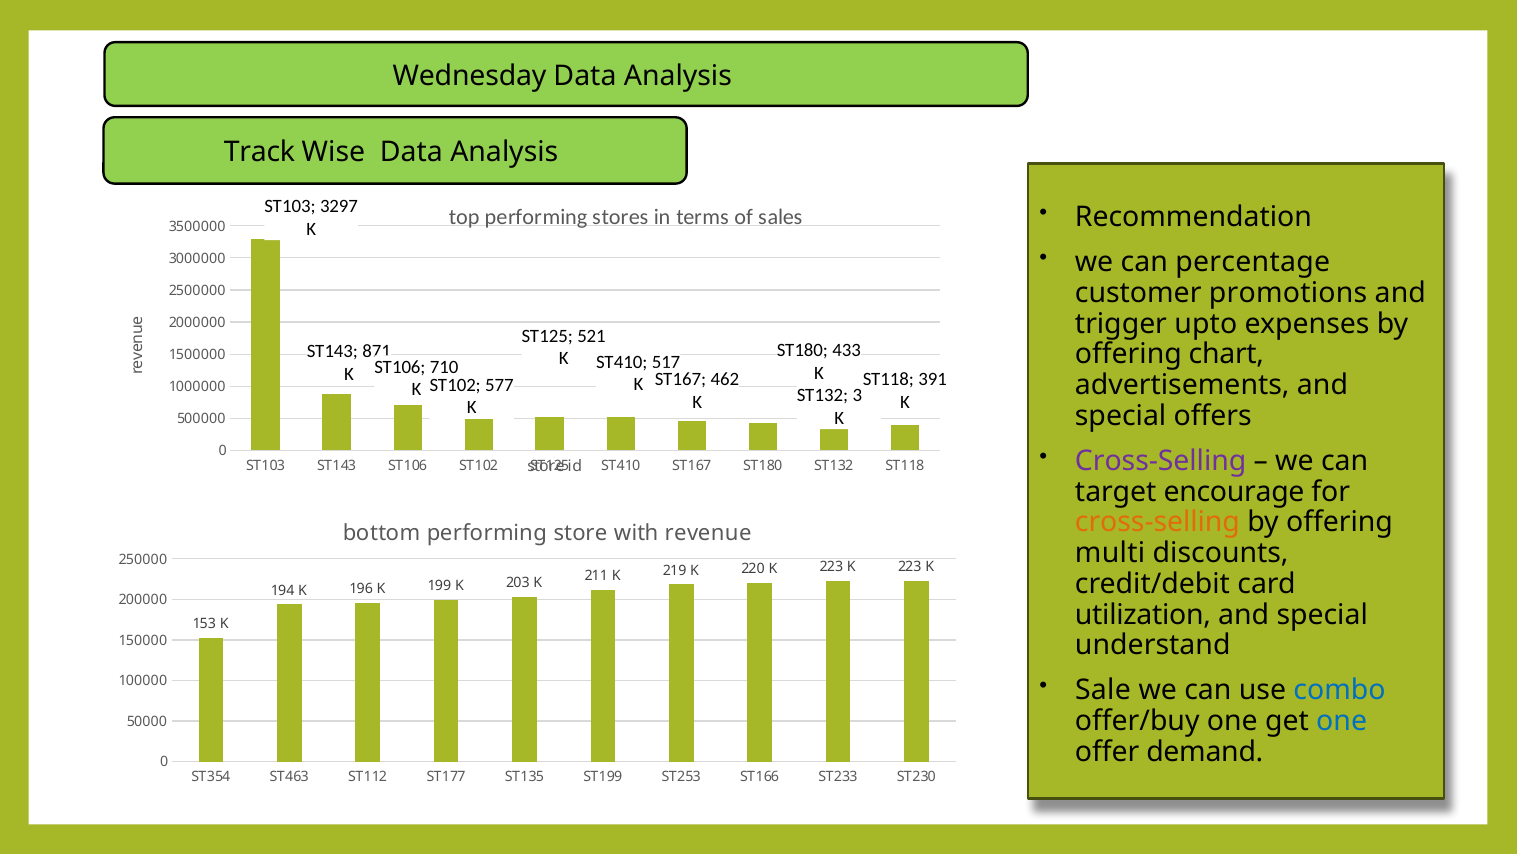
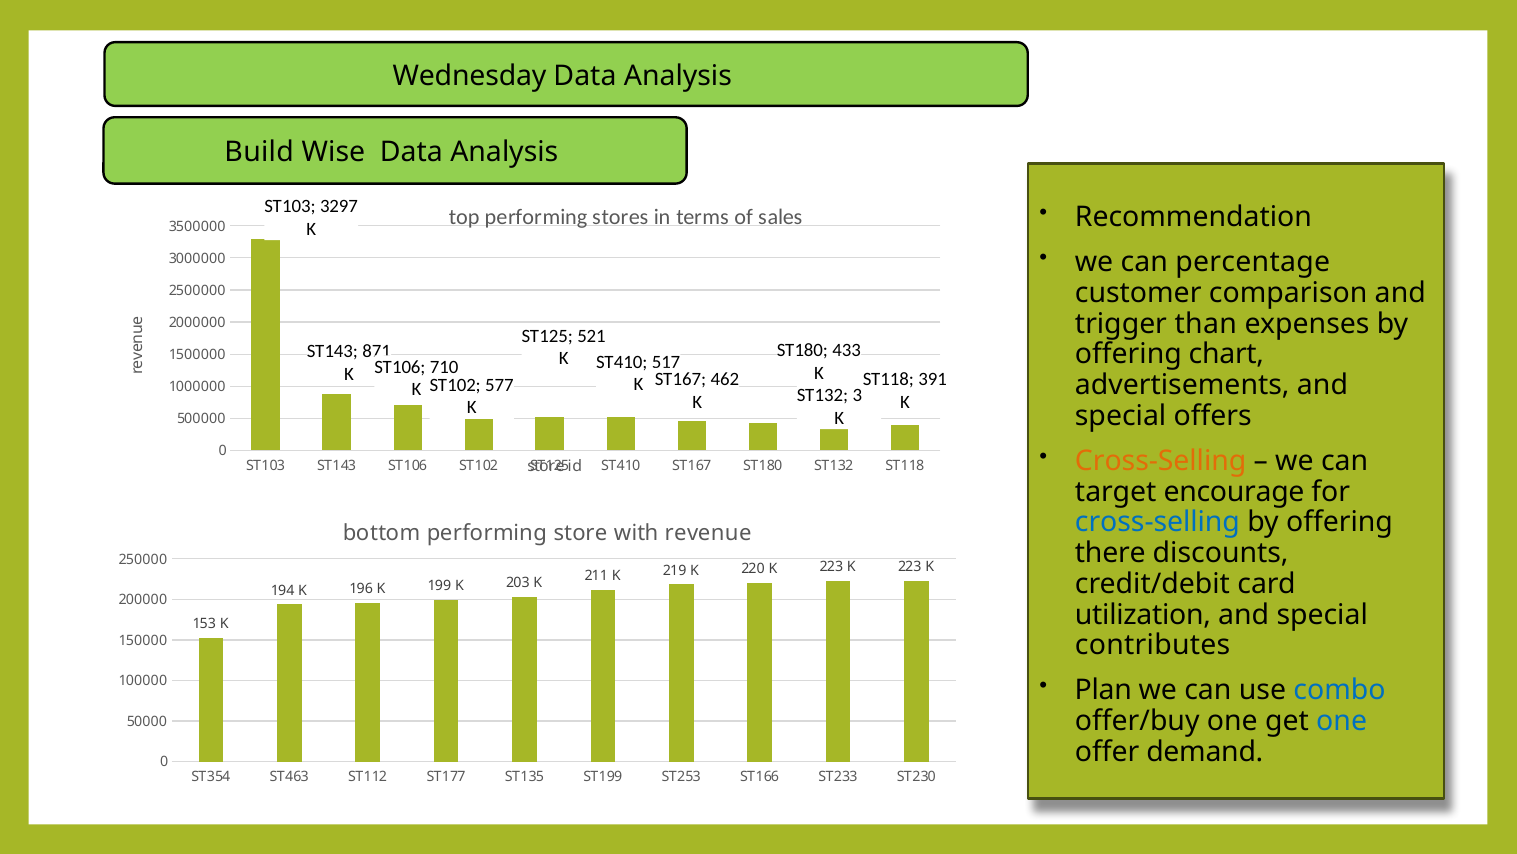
Track: Track -> Build (259, 152)
promotions: promotions -> comparison (1288, 293)
upto: upto -> than (1206, 324)
Cross-Selling colour: purple -> orange (1161, 461)
cross-selling colour: orange -> blue (1157, 522)
multi: multi -> there (1110, 553)
understand: understand -> contributes (1153, 645)
Sale: Sale -> Plan (1103, 690)
